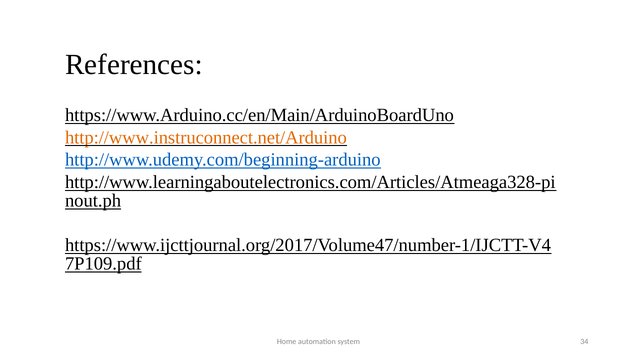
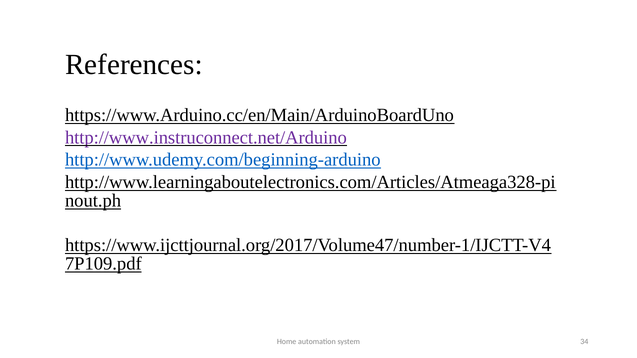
http://www.instruconnect.net/Arduino colour: orange -> purple (206, 138)
